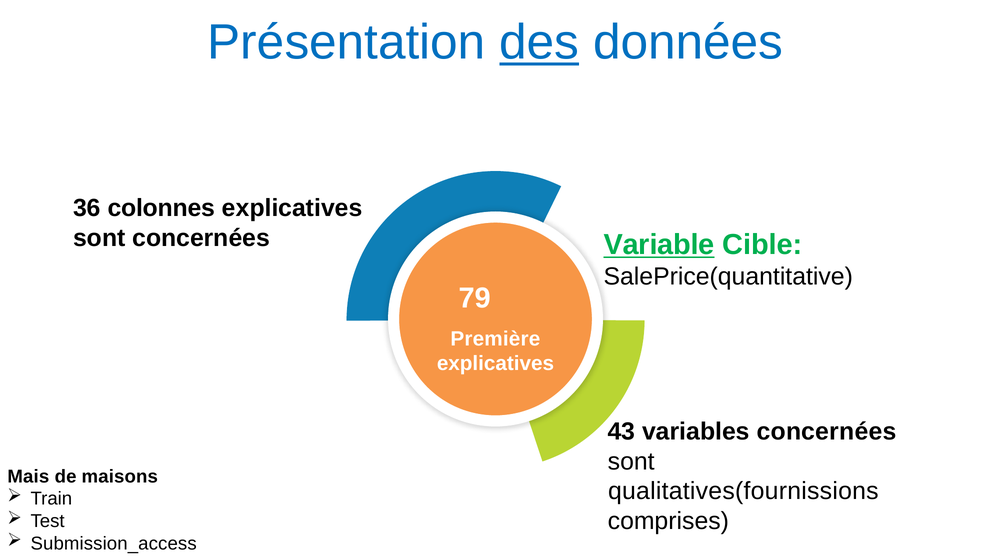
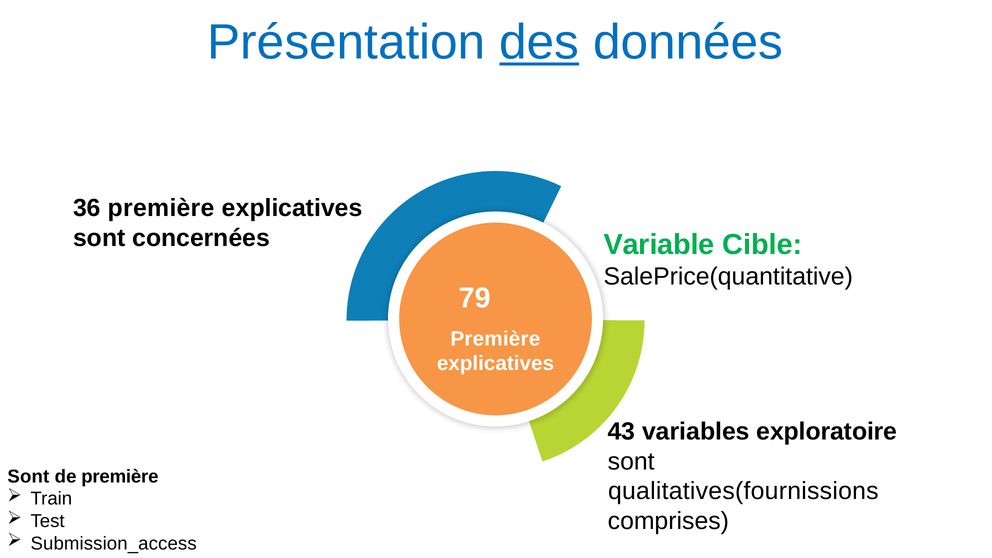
36 colonnes: colonnes -> première (161, 208)
Variable underline: present -> none (659, 245)
variables concernées: concernées -> exploratoire (827, 432)
Mais: Mais -> Sont (28, 476)
de maisons: maisons -> première (120, 476)
